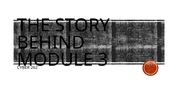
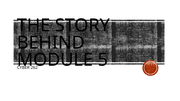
3: 3 -> 5 (103, 60)
